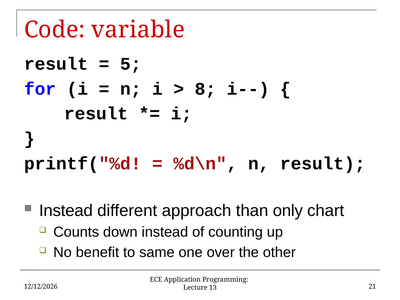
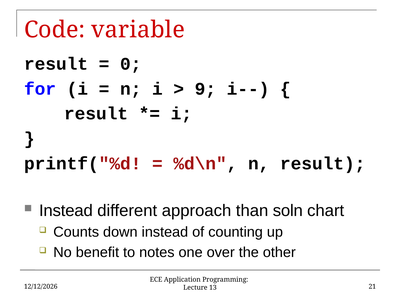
5: 5 -> 0 (131, 64)
8: 8 -> 9 (205, 89)
only: only -> soln (288, 211)
same: same -> notes (157, 252)
